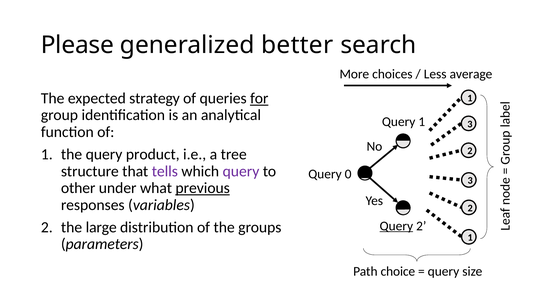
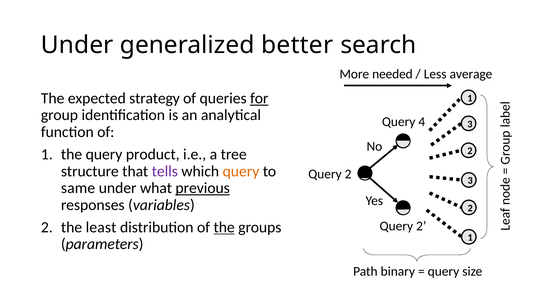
Please: Please -> Under (77, 45)
choices: choices -> needed (392, 74)
Query 1: 1 -> 4 (422, 122)
query colour: purple -> orange (241, 172)
0: 0 -> 2 (348, 174)
other: other -> same (78, 188)
Query underline: present -> none (396, 226)
large: large -> least (101, 228)
the underline: none -> present (224, 228)
choice: choice -> binary (398, 272)
